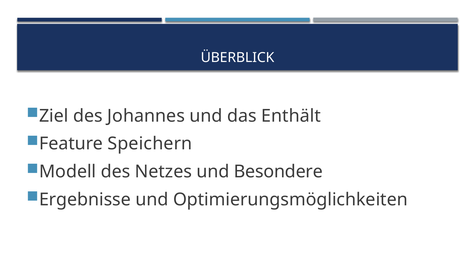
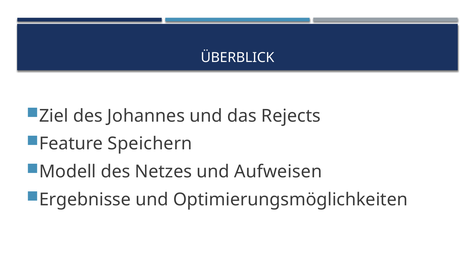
Enthält: Enthält -> Rejects (291, 116)
Besondere: Besondere -> Aufweisen (278, 172)
